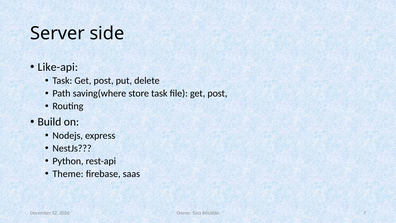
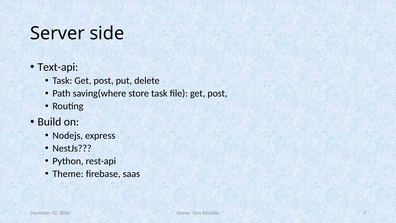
Like-api: Like-api -> Text-api (58, 67)
